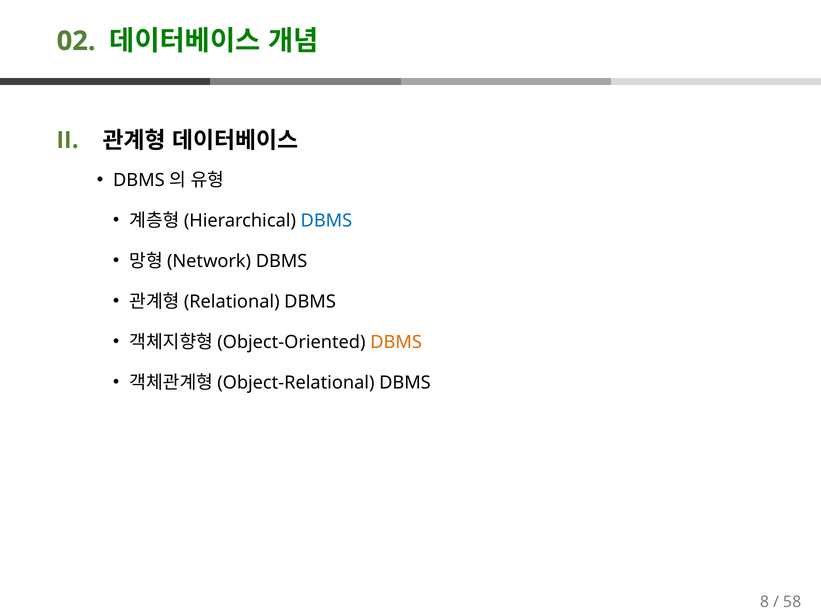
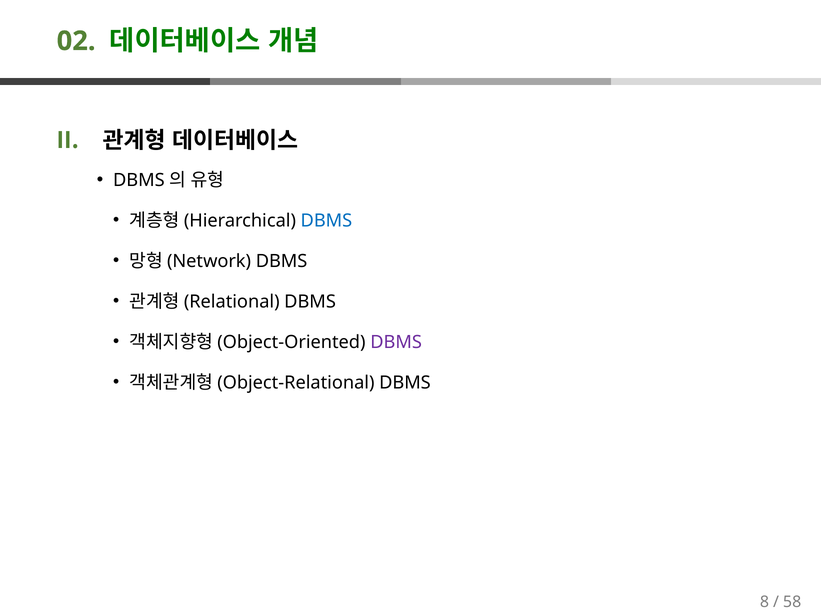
DBMS colour: orange -> purple (396, 342)
